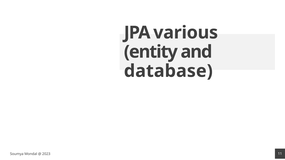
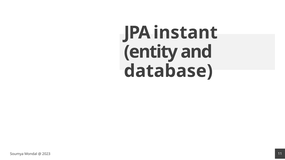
various: various -> instant (185, 33)
